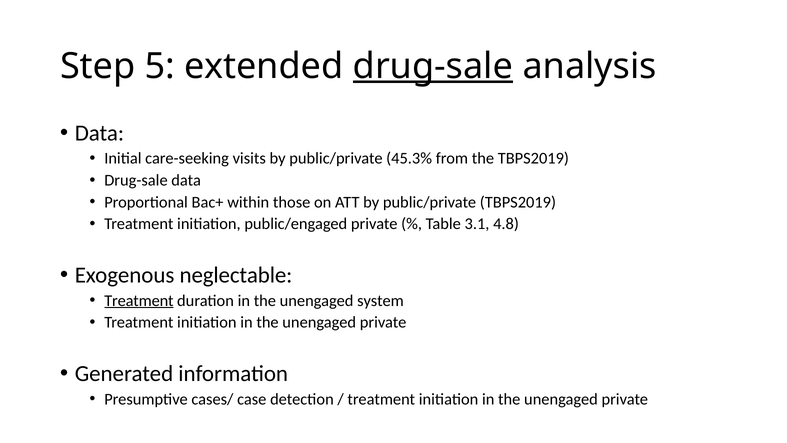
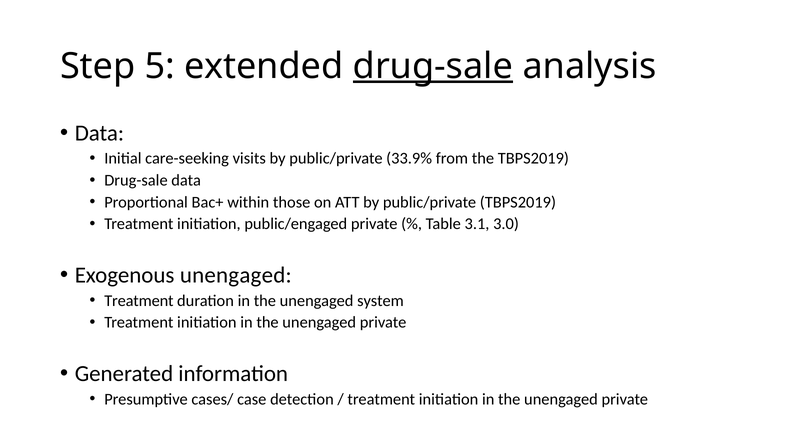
45.3%: 45.3% -> 33.9% (409, 158)
4.8: 4.8 -> 3.0 (506, 224)
Exogenous neglectable: neglectable -> unengaged (236, 275)
Treatment underline: present -> none (139, 300)
